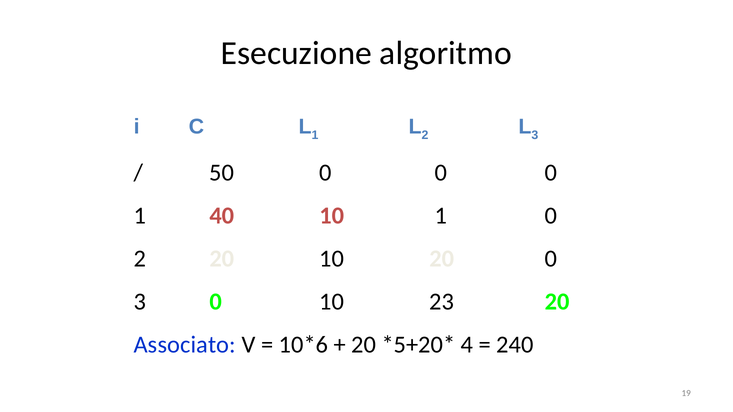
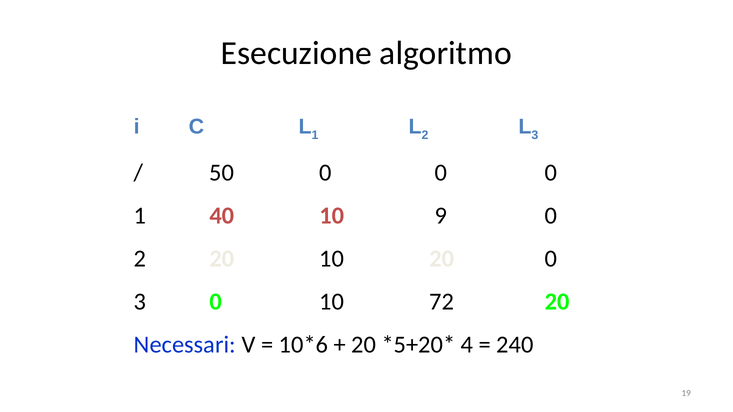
10 1: 1 -> 9 (441, 216)
23: 23 -> 72 (442, 302)
Associato: Associato -> Necessari (185, 345)
